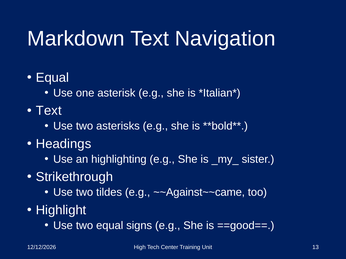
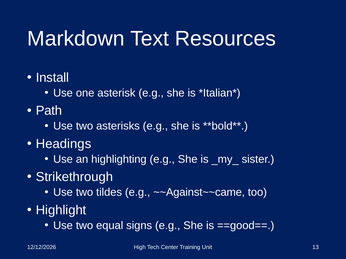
Navigation: Navigation -> Resources (225, 39)
Equal: Equal -> Install (53, 78)
Text: Text -> Path (49, 111)
